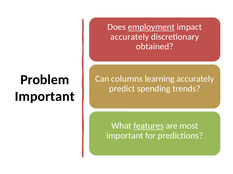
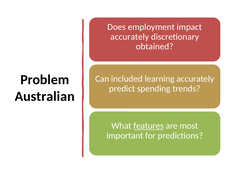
employment underline: present -> none (151, 27)
columns: columns -> included (127, 79)
Important: Important -> Australian (45, 97)
